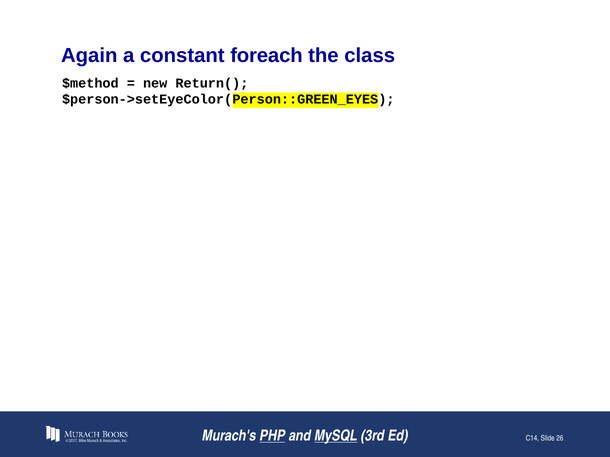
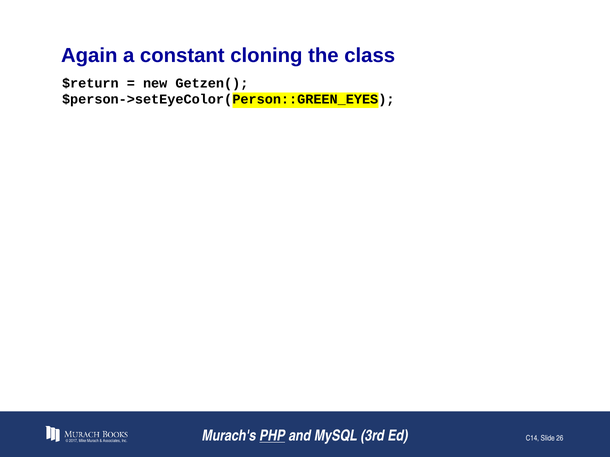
foreach: foreach -> cloning (266, 55)
$method: $method -> $return (90, 83)
Return(: Return( -> Getzen( (212, 83)
MySQL underline: present -> none (336, 436)
